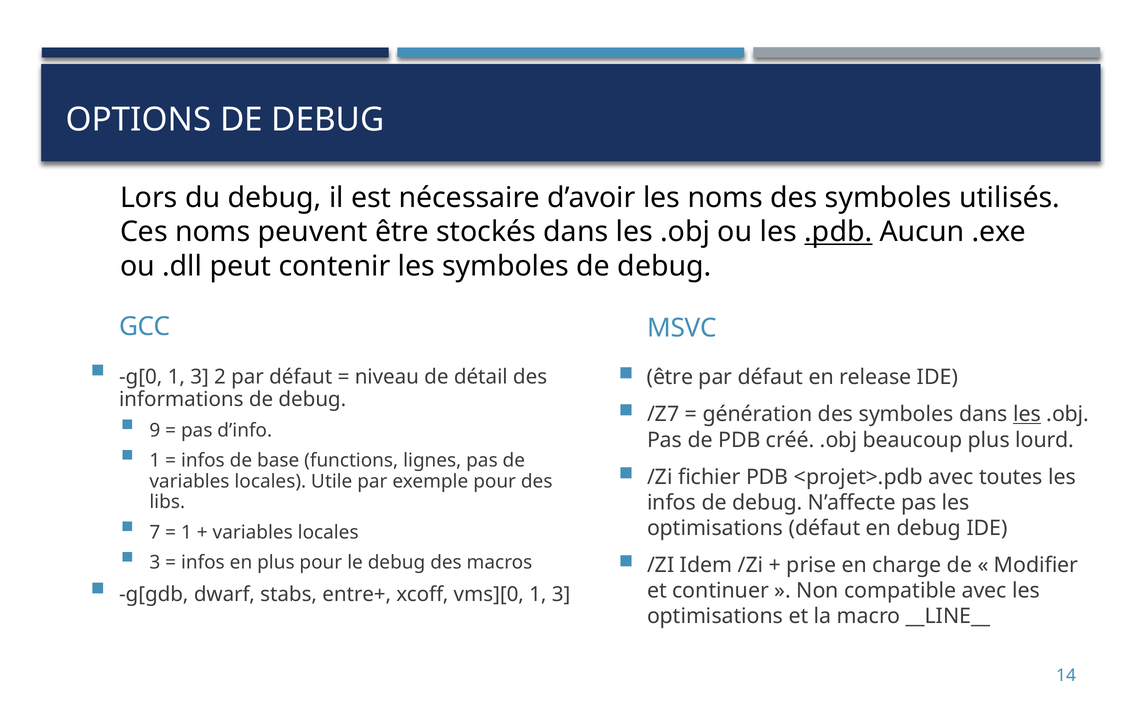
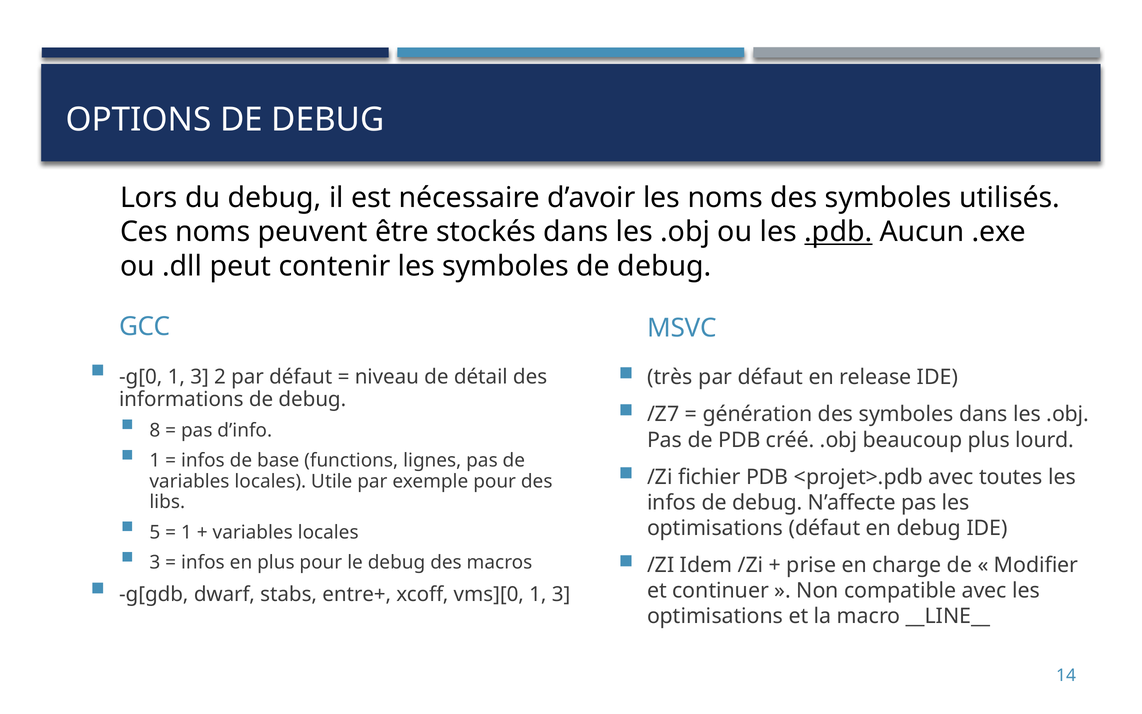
être: être -> très (670, 377)
les underline: present -> none (1027, 414)
9: 9 -> 8 (155, 430)
7: 7 -> 5 (155, 532)
